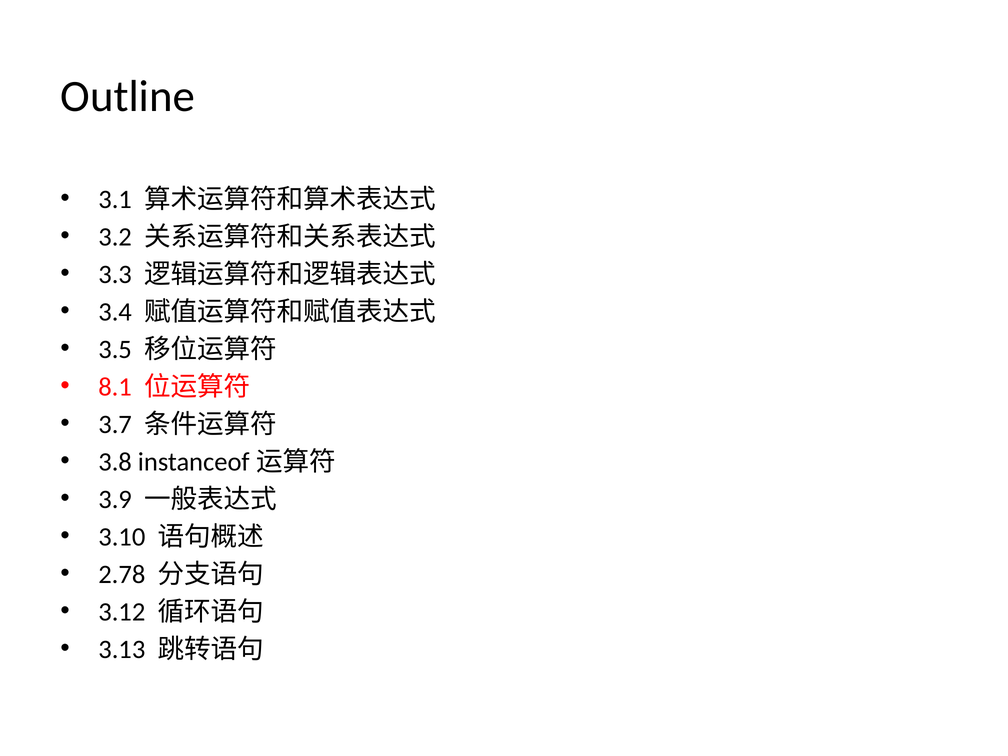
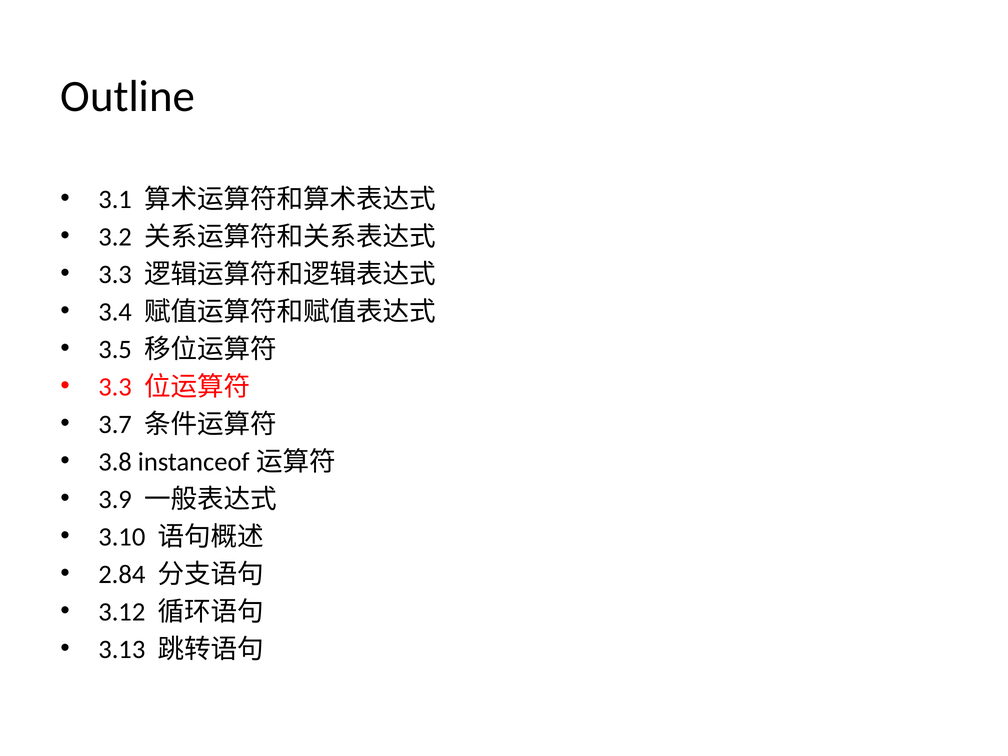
8.1: 8.1 -> 3.3 (115, 387)
2.78: 2.78 -> 2.84 (122, 574)
